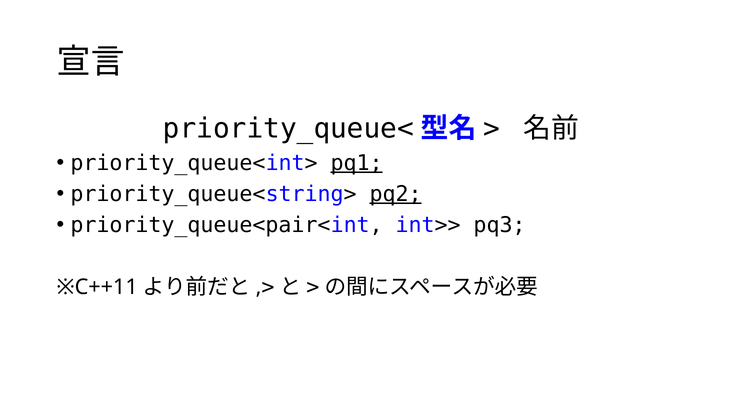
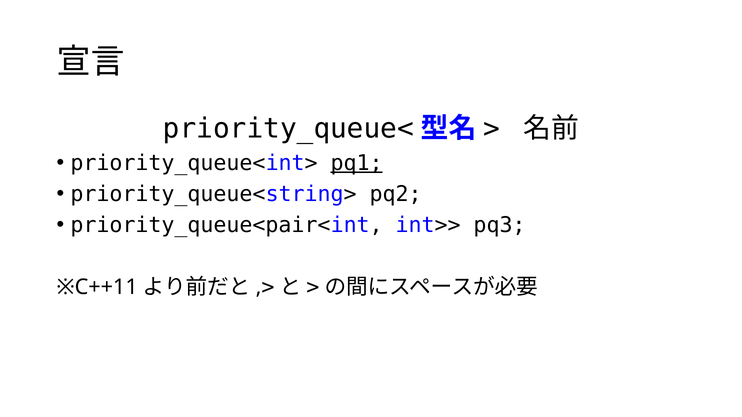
pq2 underline: present -> none (396, 194)
